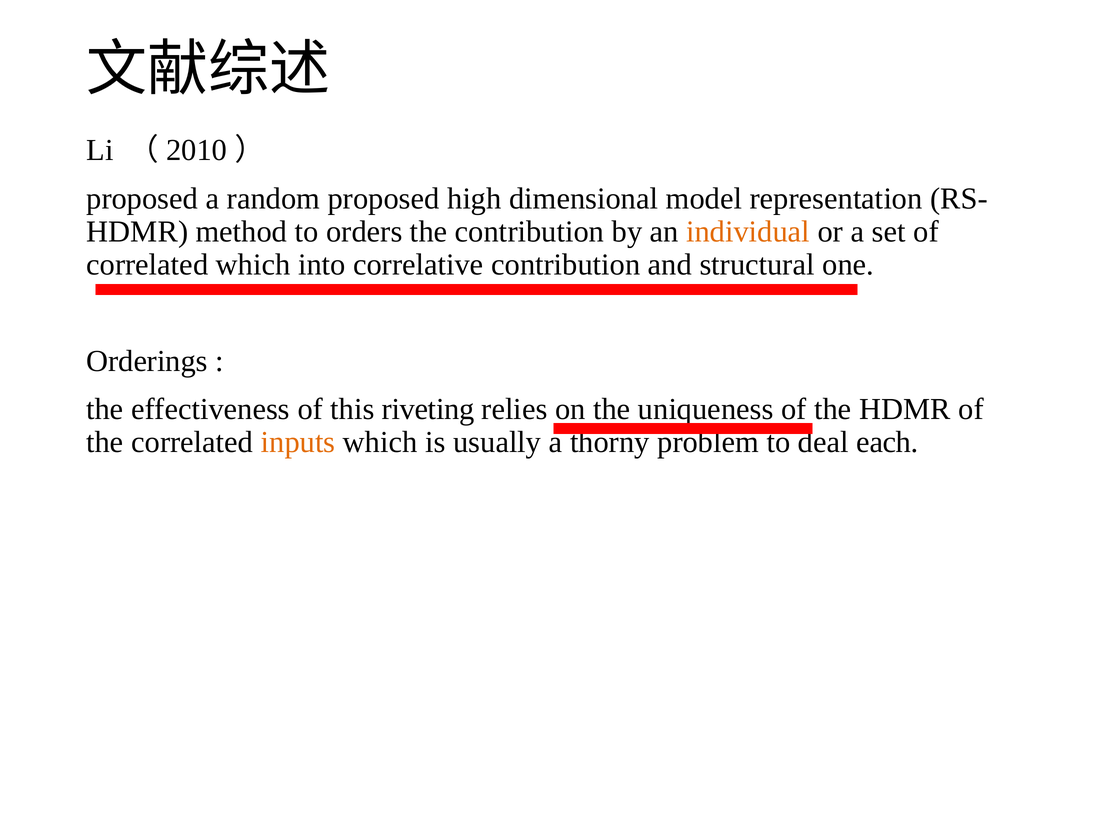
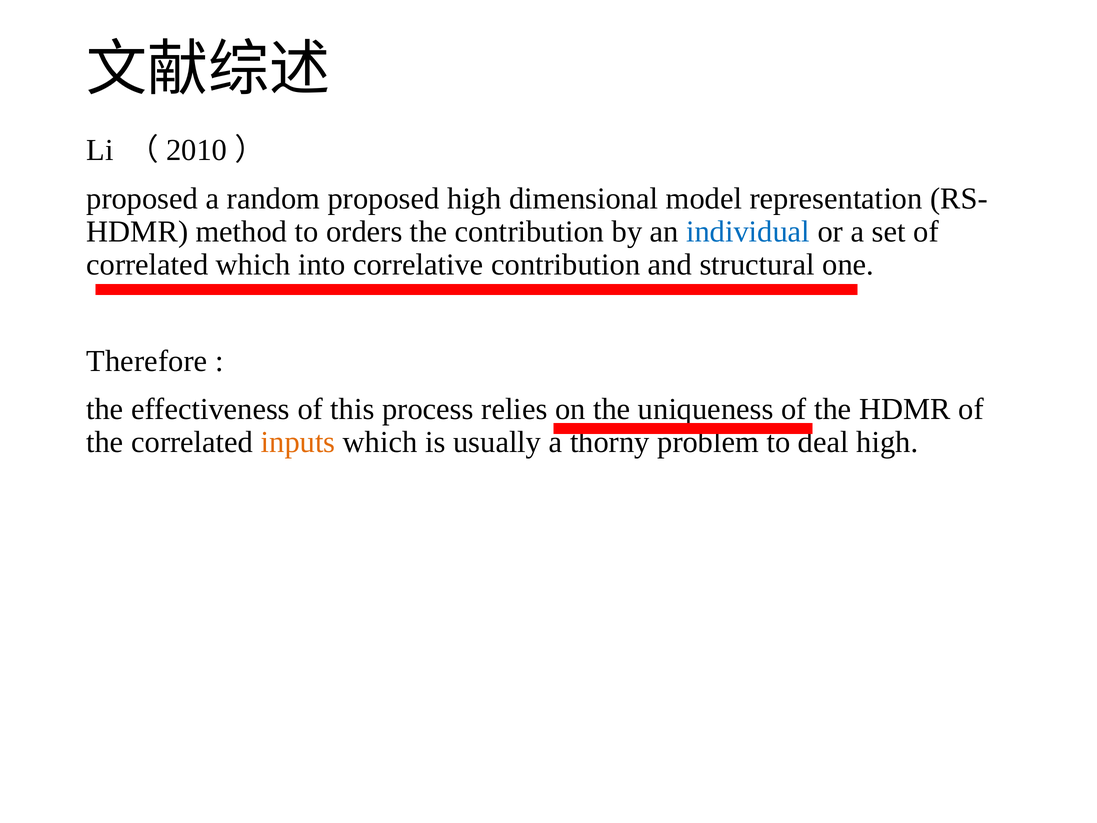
individual colour: orange -> blue (748, 231)
Orderings: Orderings -> Therefore (147, 361)
riveting: riveting -> process (428, 409)
each: each -> high (887, 442)
